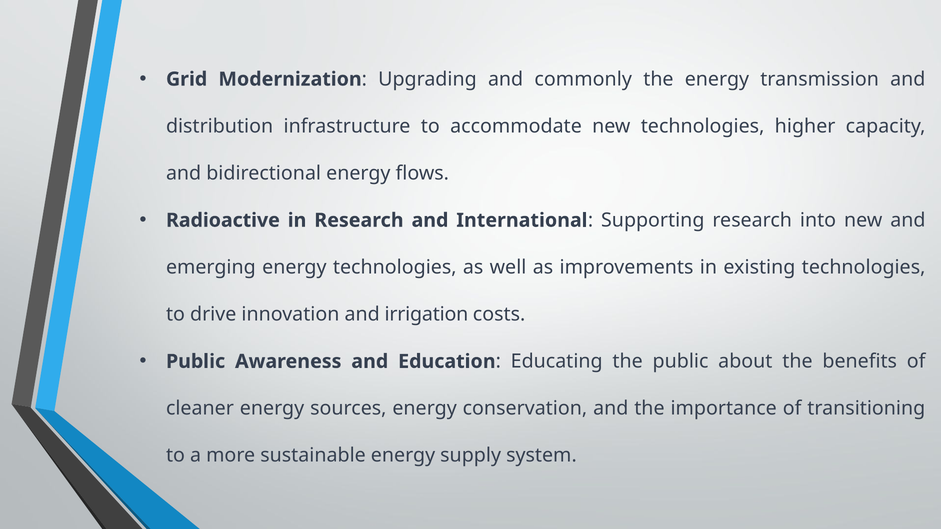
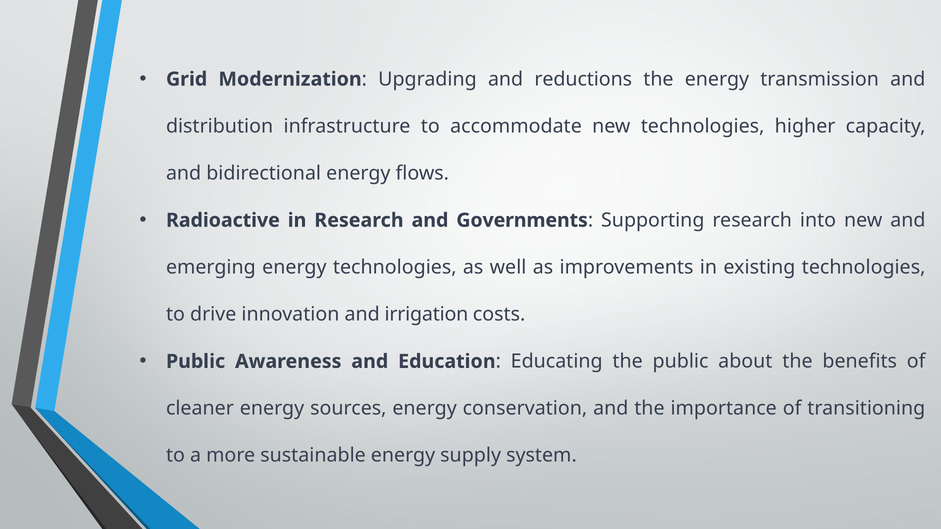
commonly: commonly -> reductions (583, 79)
International: International -> Governments (522, 220)
